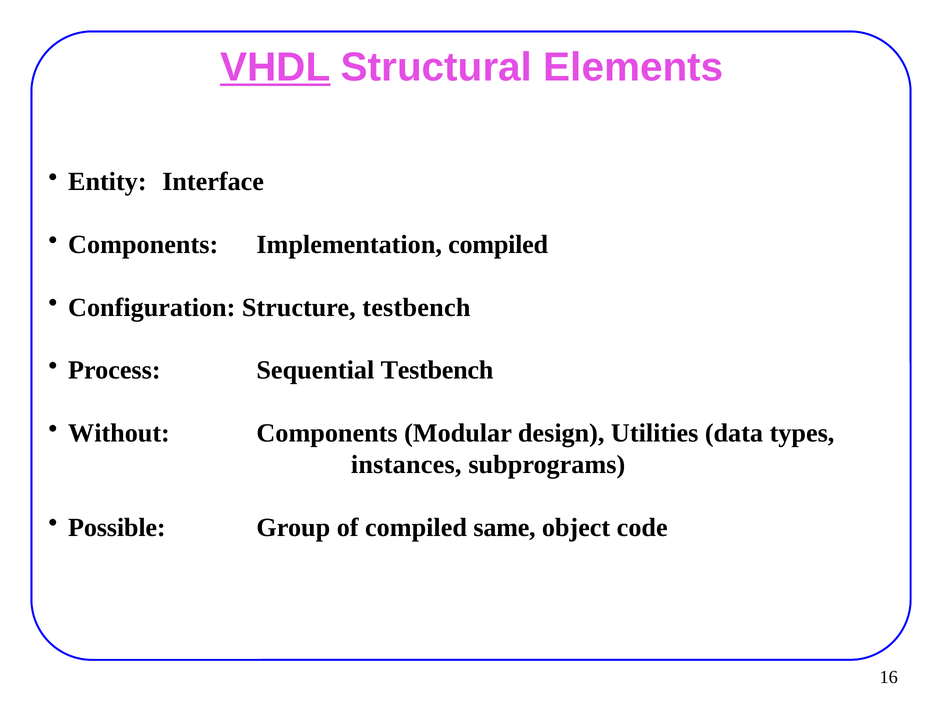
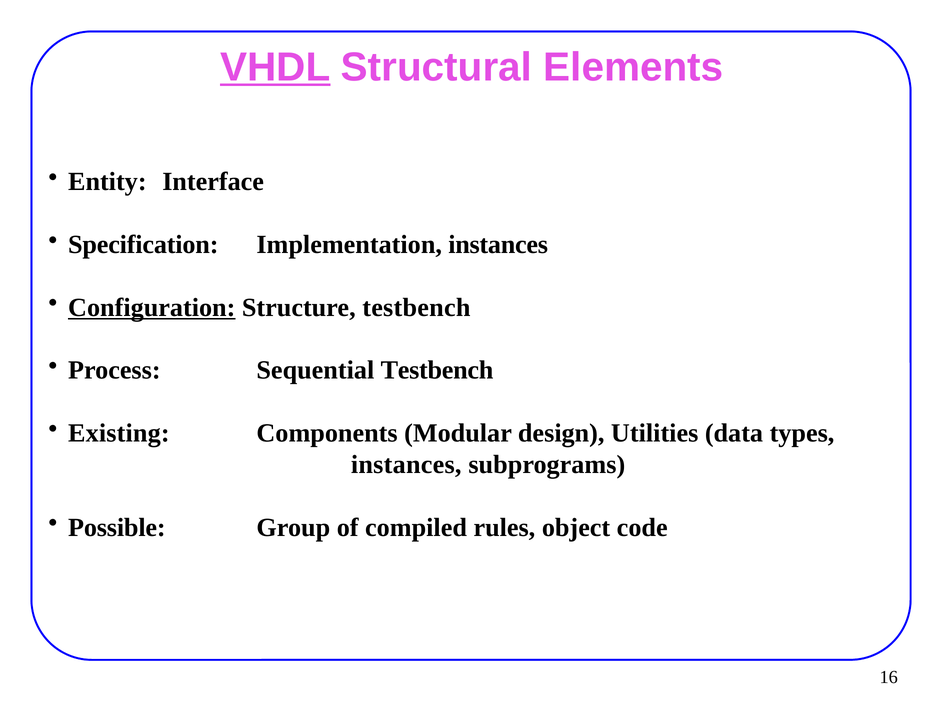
Components: Components -> Specification (143, 244)
Implementation compiled: compiled -> instances (498, 244)
Configuration underline: none -> present (152, 307)
Without: Without -> Existing (119, 433)
same: same -> rules (504, 527)
